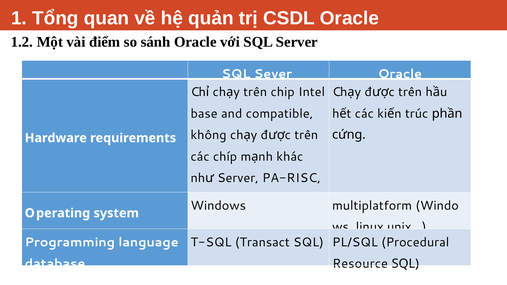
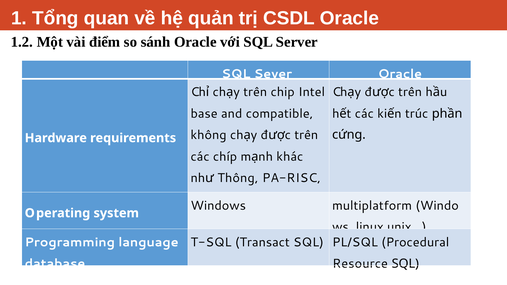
Server: Server -> Thông (238, 178)
